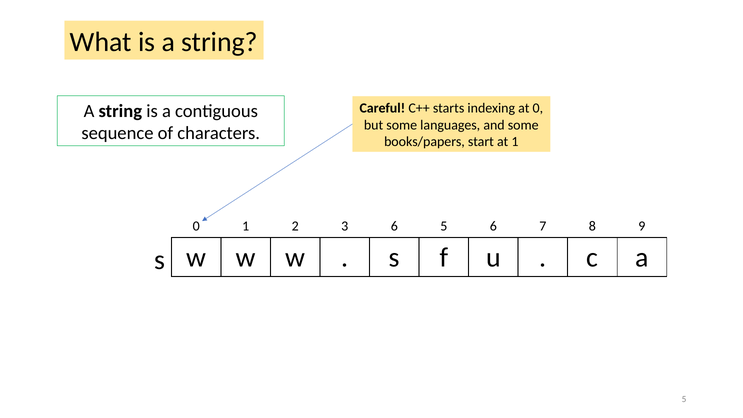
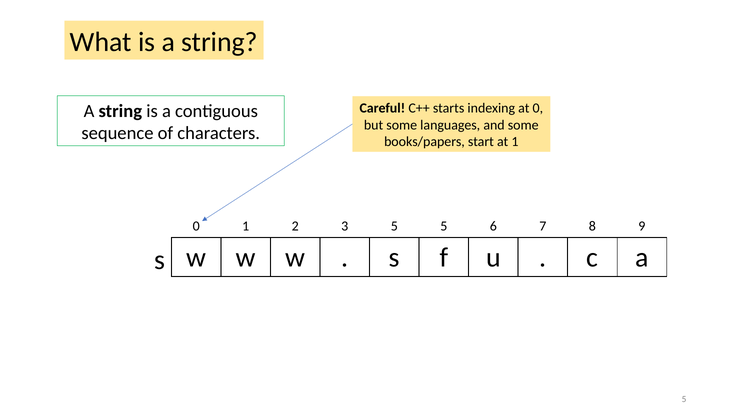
3 6: 6 -> 5 (394, 226)
